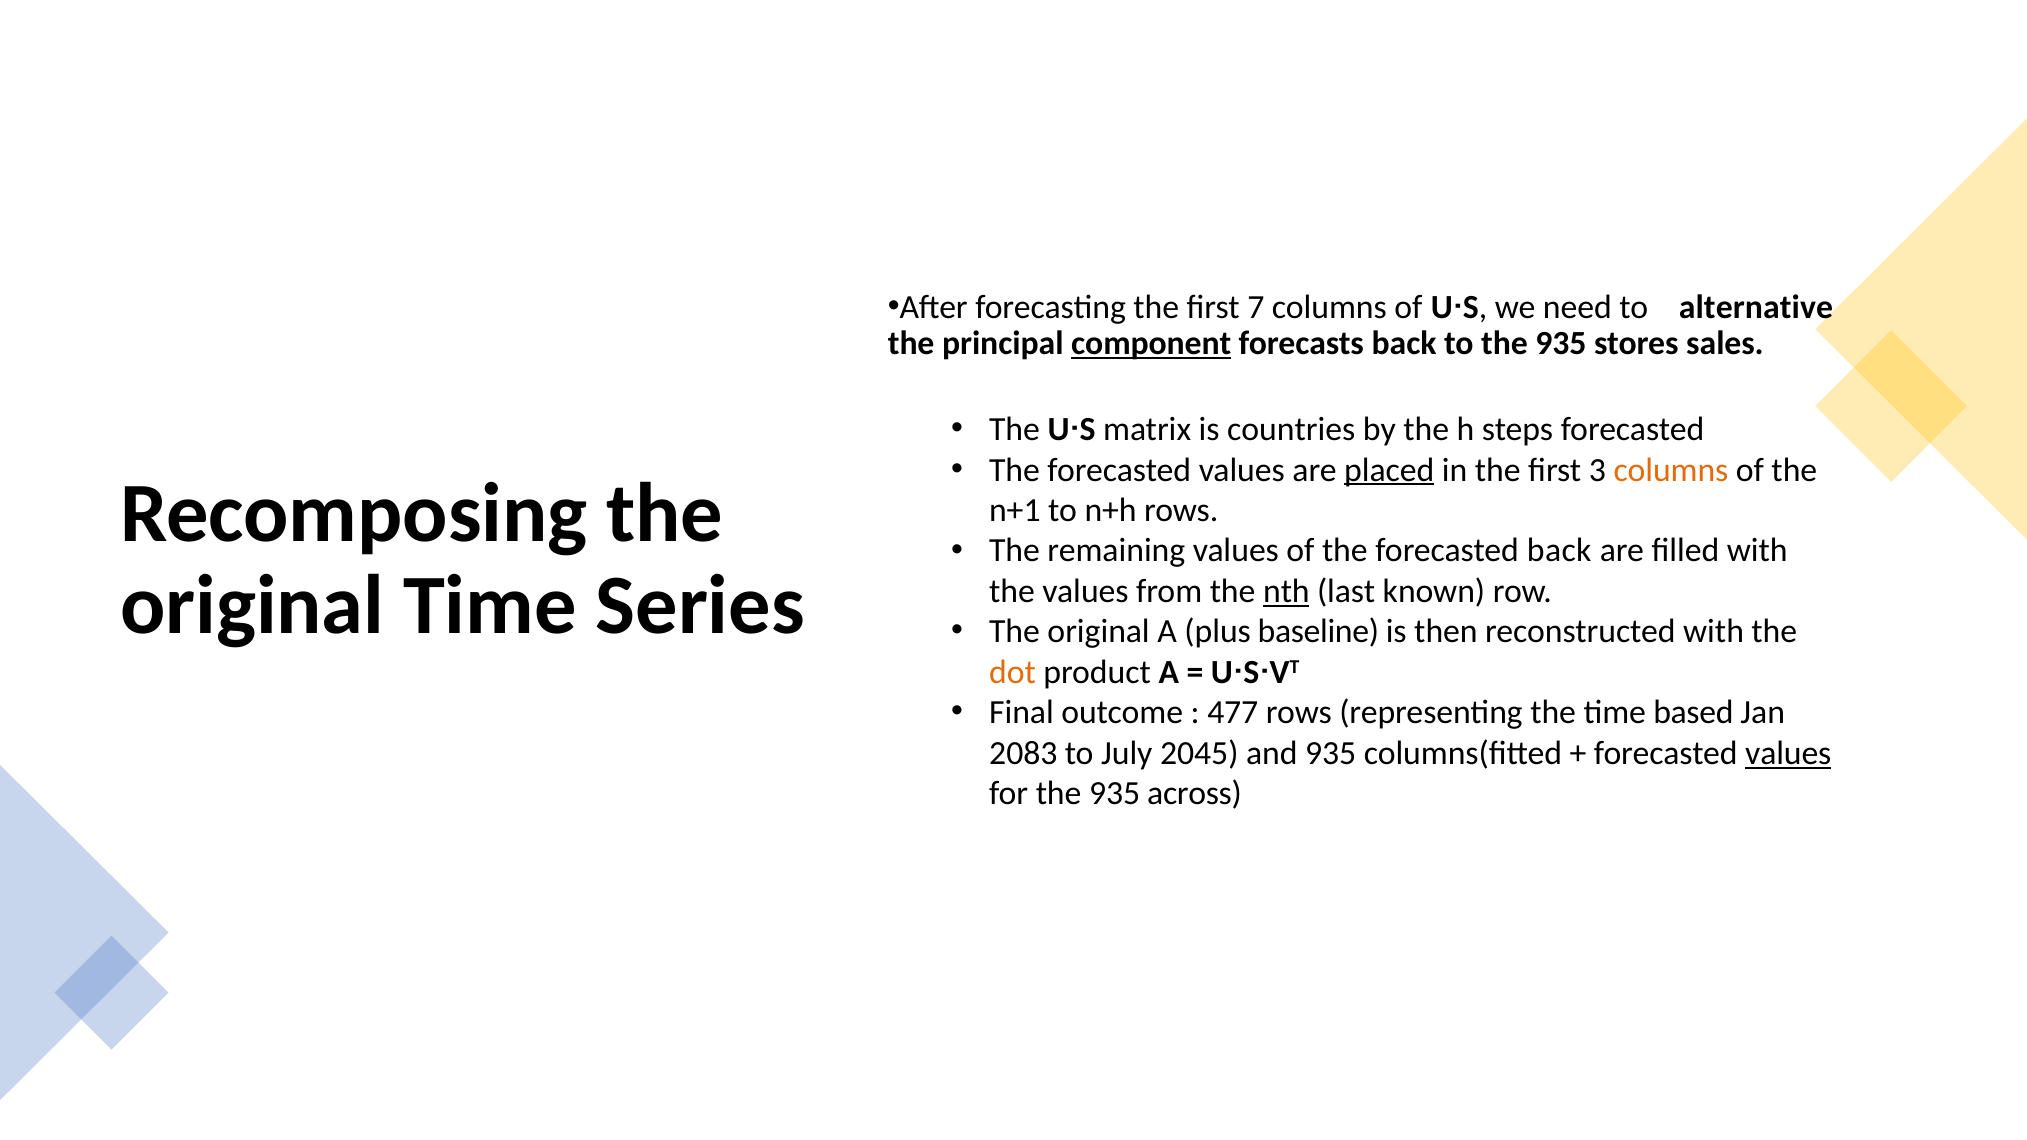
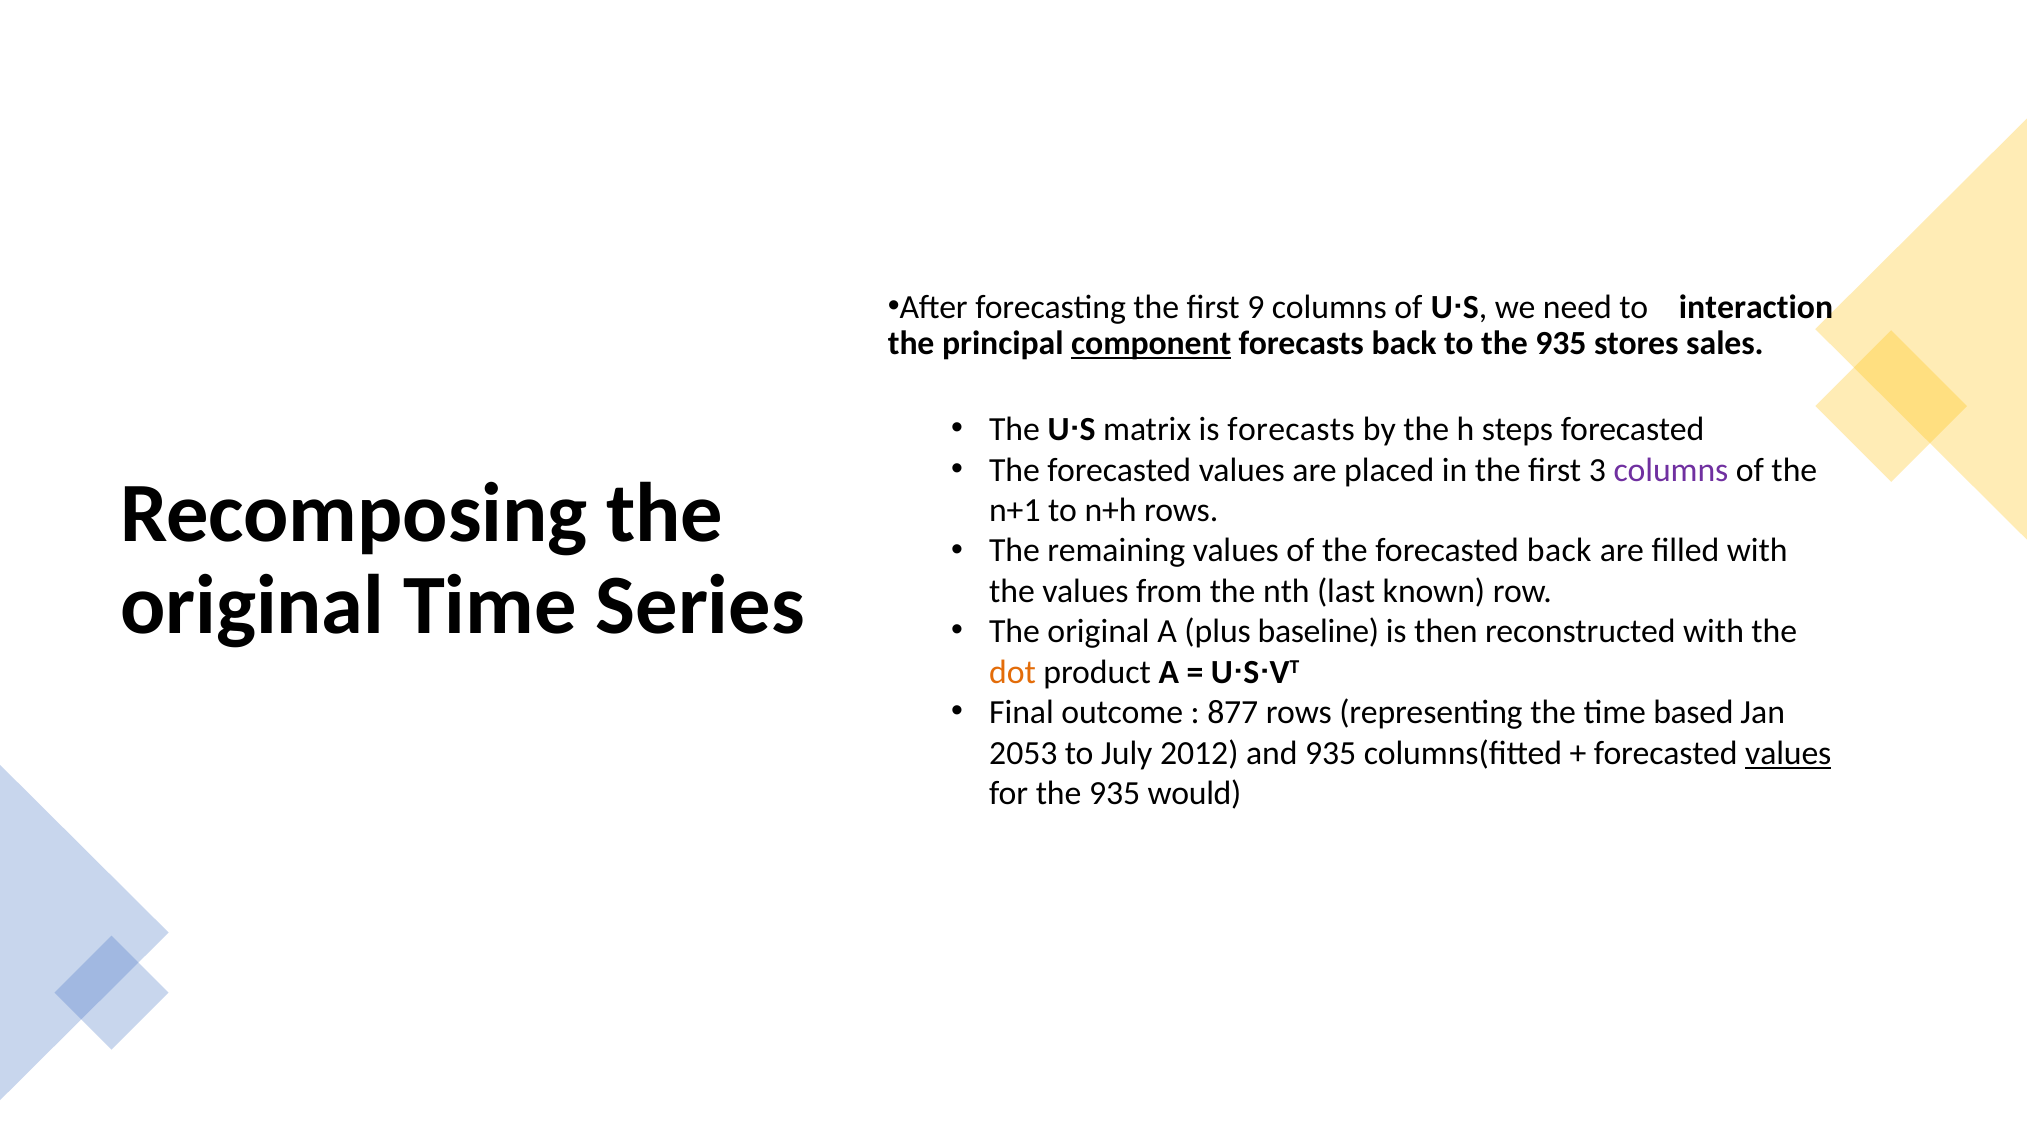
7: 7 -> 9 (1256, 307)
alternative: alternative -> interaction (1756, 307)
is countries: countries -> forecasts (1291, 430)
placed underline: present -> none (1389, 470)
columns colour: orange -> purple (1671, 470)
nth underline: present -> none (1286, 591)
477: 477 -> 877 (1233, 713)
2083: 2083 -> 2053 (1023, 753)
2045: 2045 -> 2012 (1199, 753)
across: across -> would (1194, 794)
